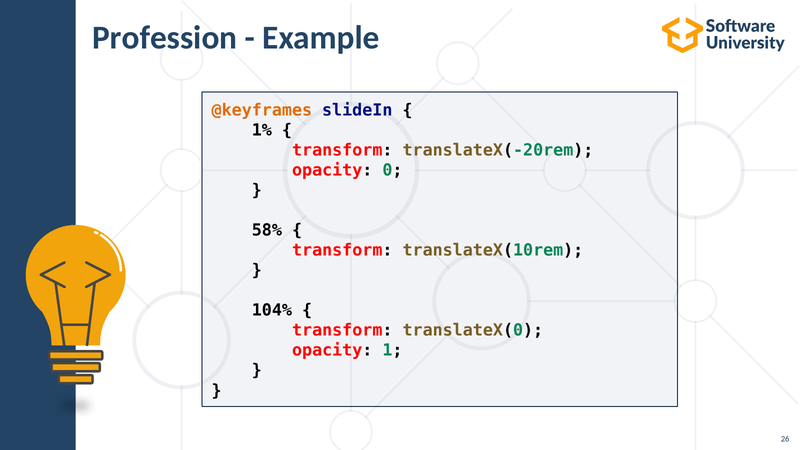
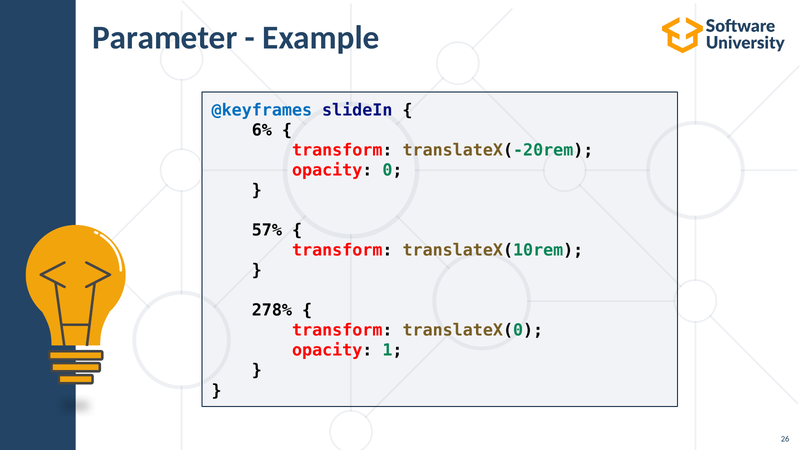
Profession: Profession -> Parameter (165, 38)
@keyframes colour: orange -> blue (262, 110)
1%: 1% -> 6% (262, 130)
58%: 58% -> 57% (267, 230)
104%: 104% -> 278% (272, 310)
